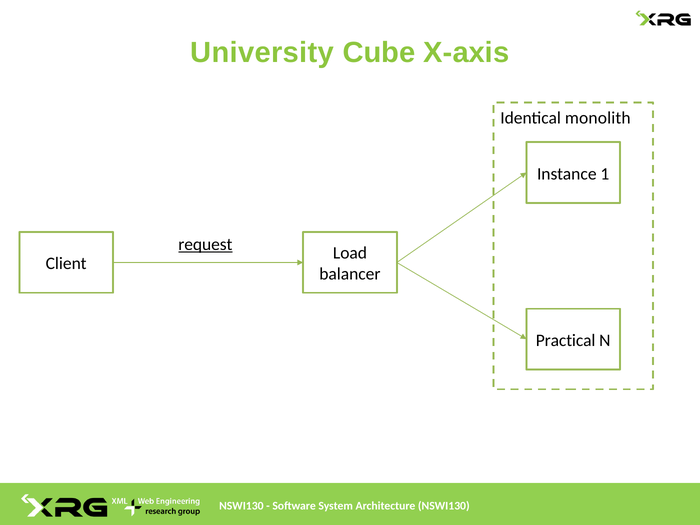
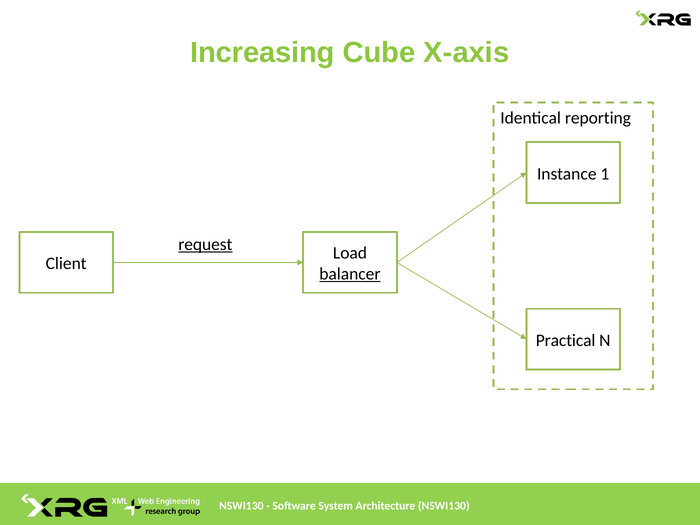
University: University -> Increasing (262, 53)
monolith: monolith -> reporting (598, 118)
balancer underline: none -> present (350, 274)
